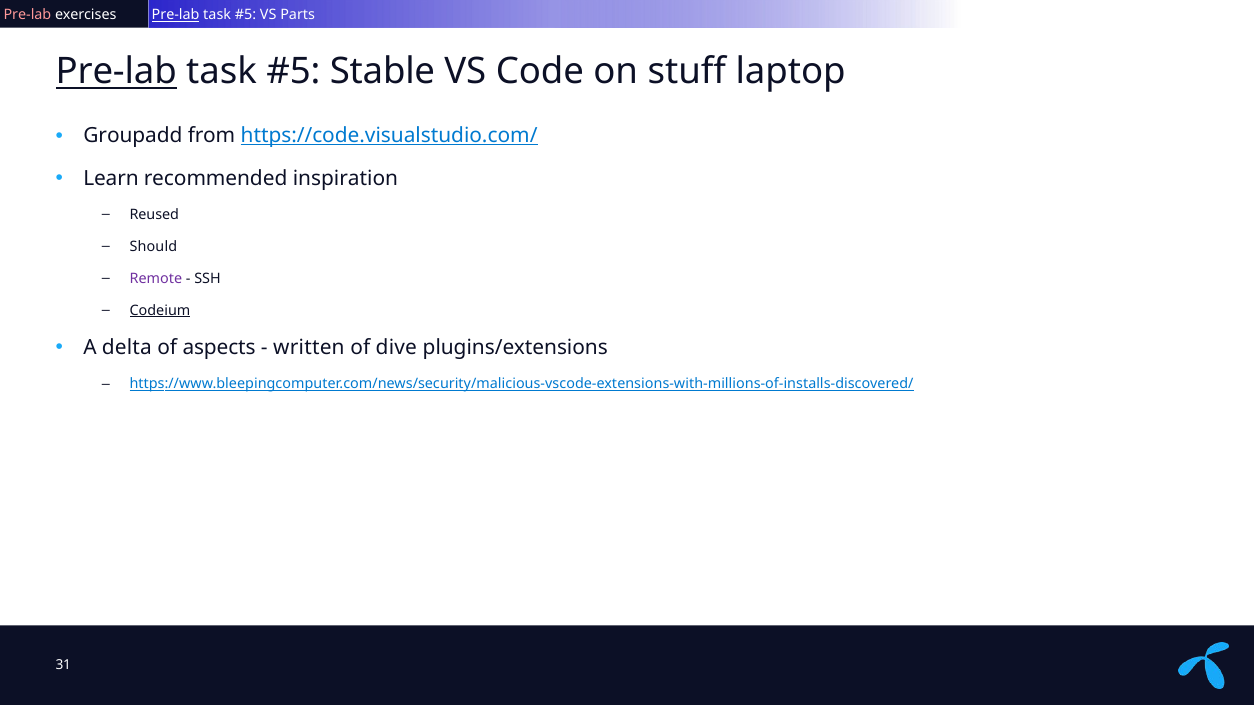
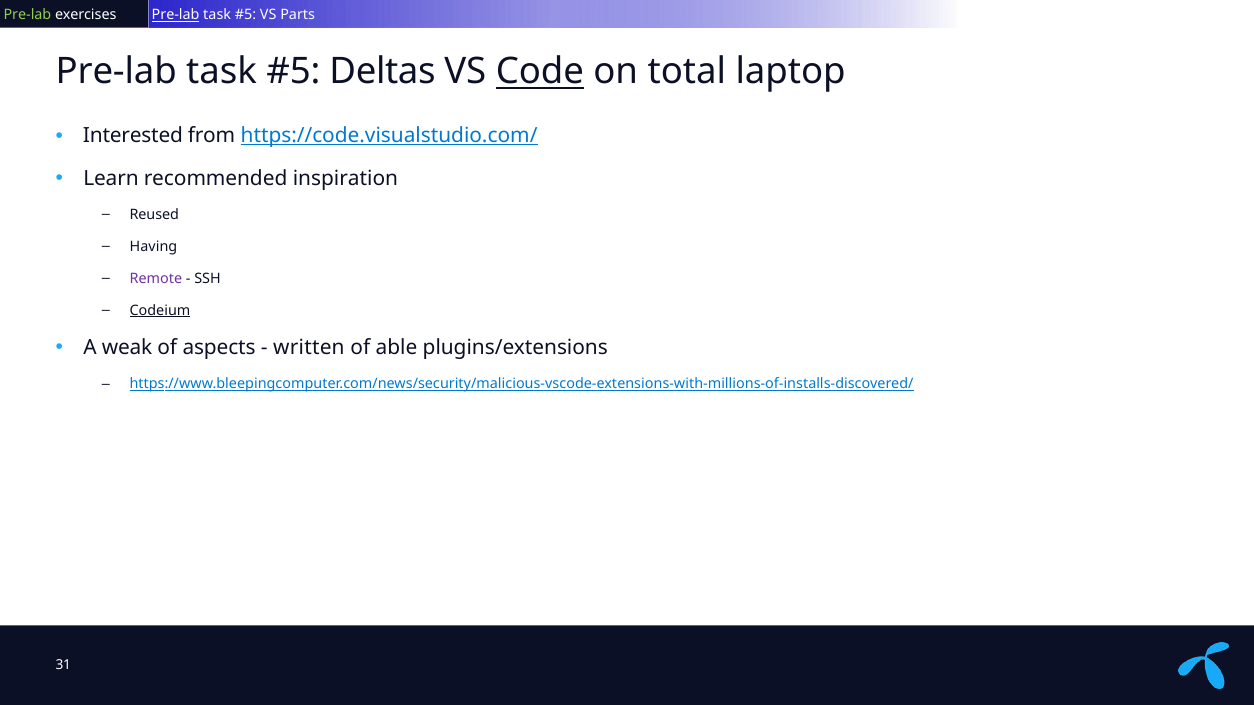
Pre-lab colour: pink -> light green (27, 15)
Pre-lab underline: present -> none (116, 72)
Stable: Stable -> Deltas (383, 72)
Code underline: none -> present (540, 72)
stuff: stuff -> total (687, 72)
Groupadd: Groupadd -> Interested (133, 135)
Should: Should -> Having (153, 247)
delta: delta -> weak (127, 348)
dive: dive -> able (396, 348)
